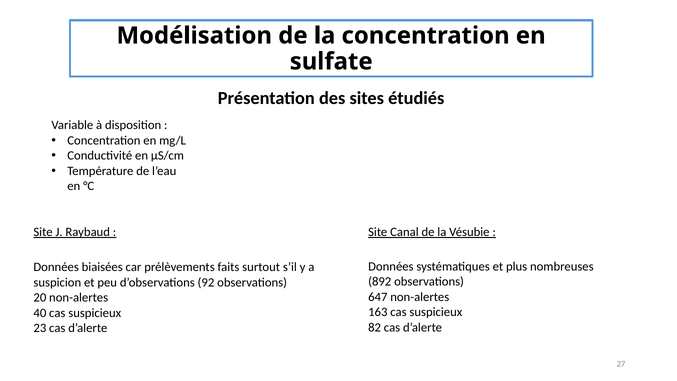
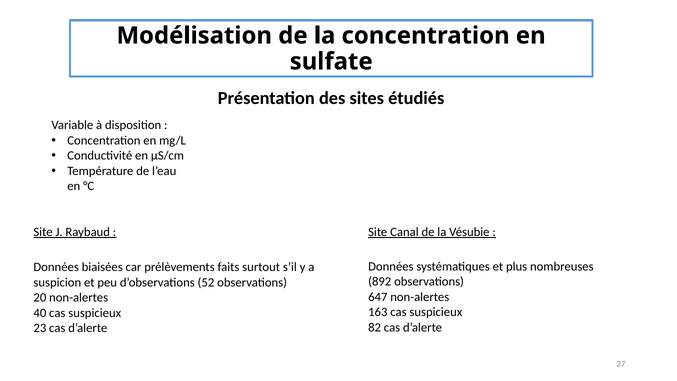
92: 92 -> 52 (206, 282)
